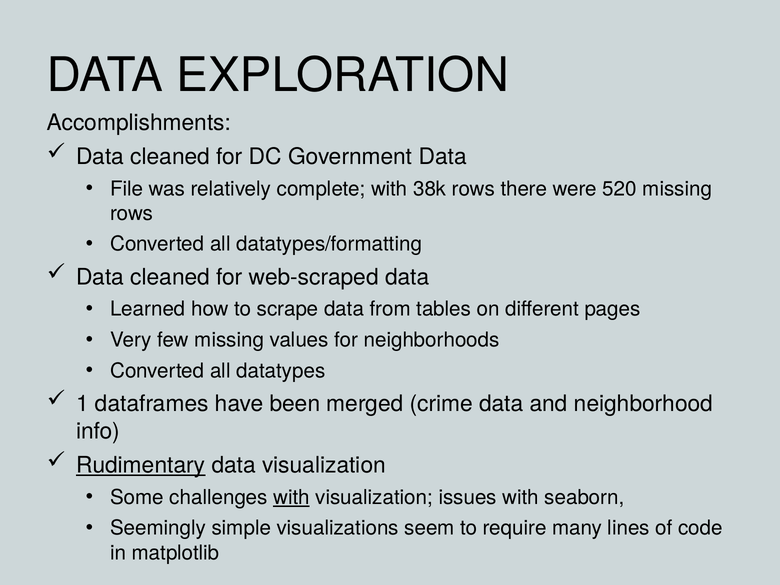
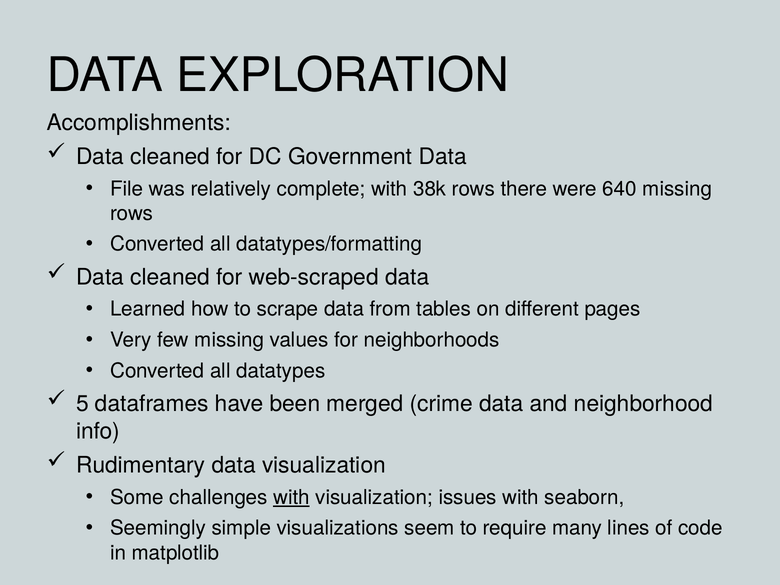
520: 520 -> 640 (620, 189)
1: 1 -> 5 (82, 404)
Rudimentary underline: present -> none (141, 465)
